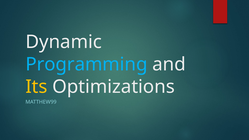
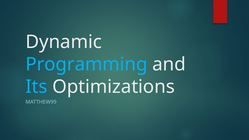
Its colour: yellow -> light blue (36, 87)
